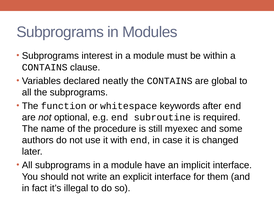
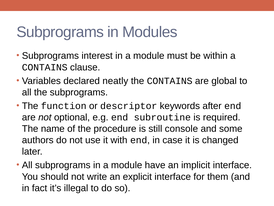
whitespace: whitespace -> descriptor (129, 106)
myexec: myexec -> console (181, 128)
